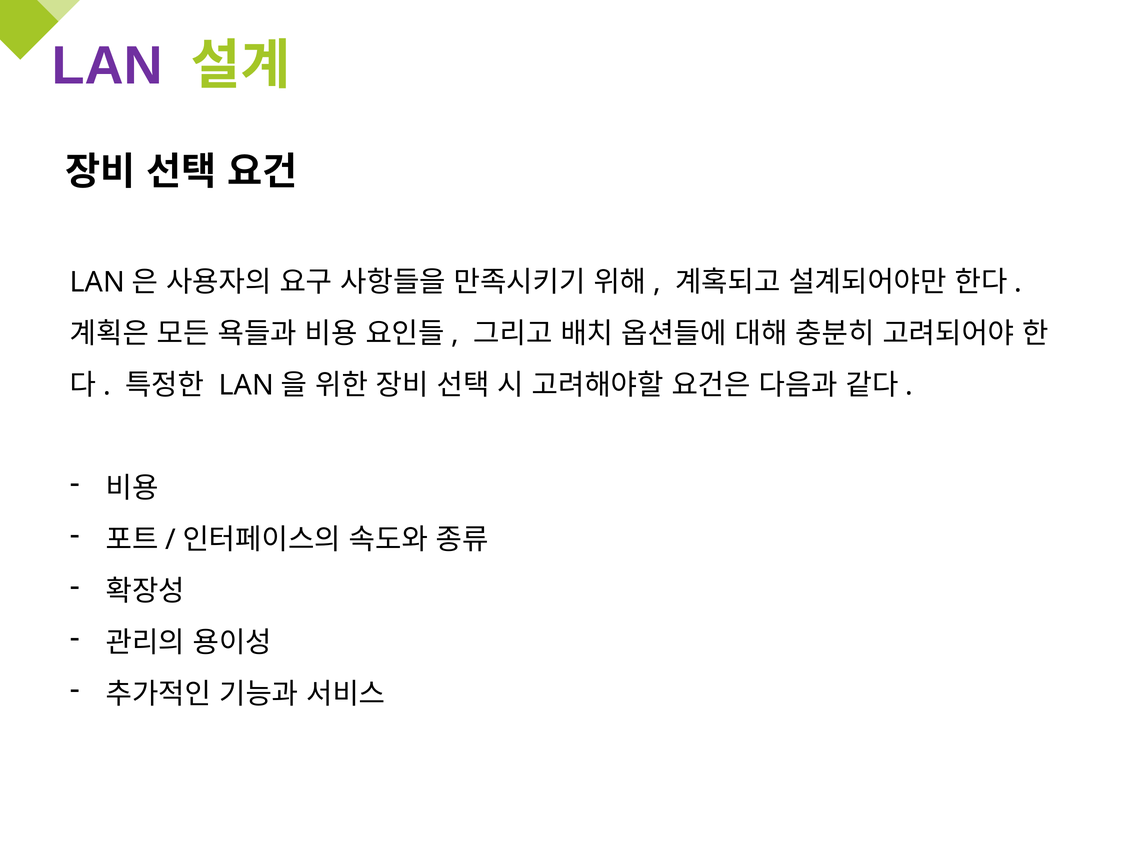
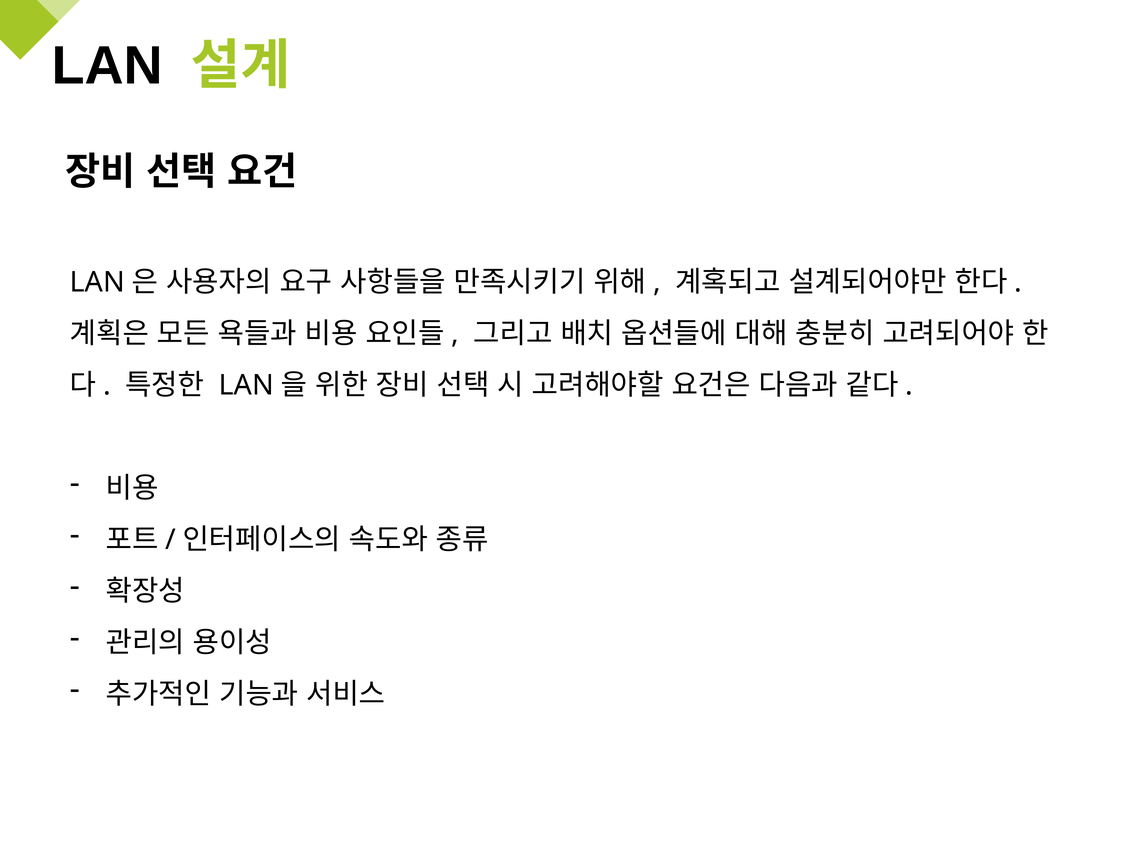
LAN colour: purple -> black (107, 66)
